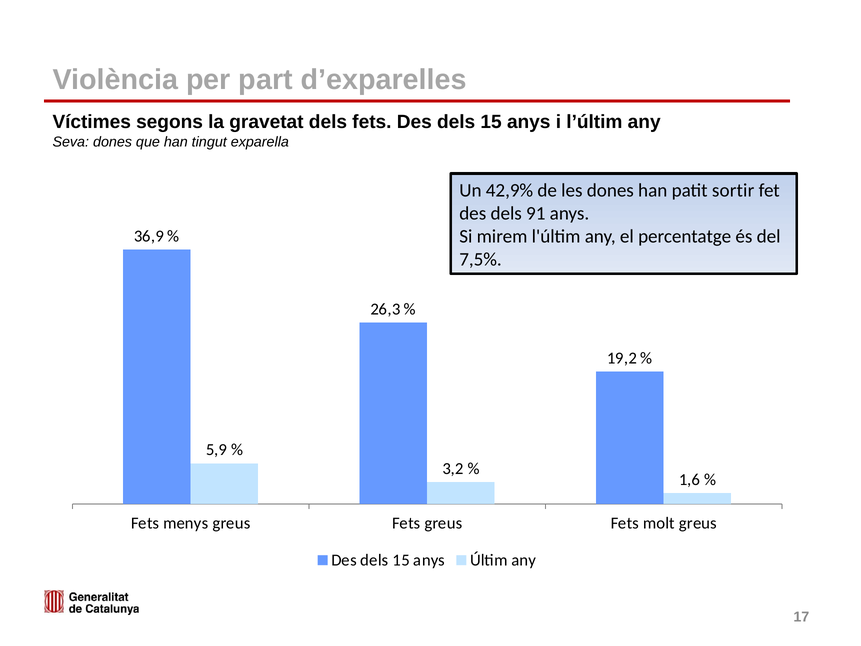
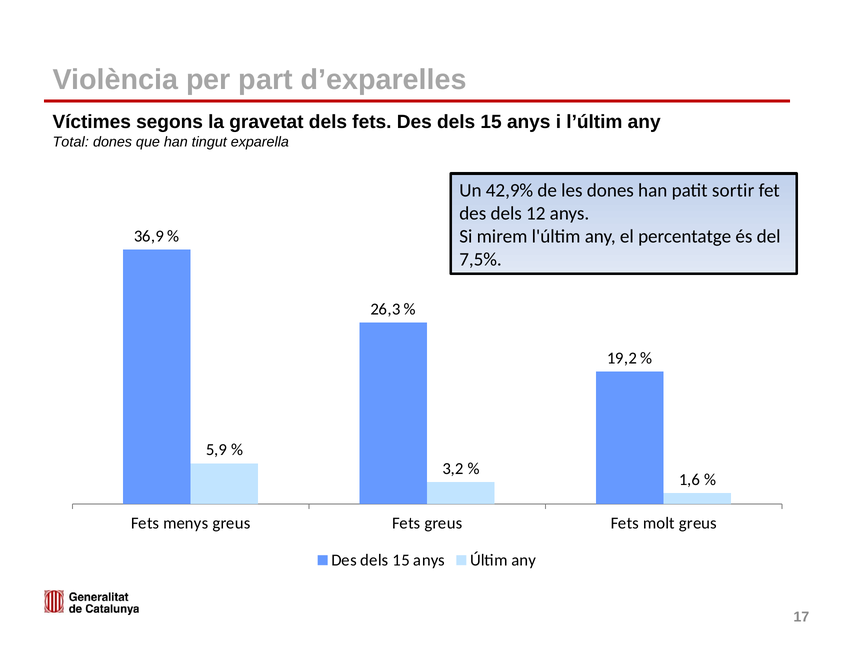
Seva: Seva -> Total (71, 142)
91: 91 -> 12 (536, 213)
